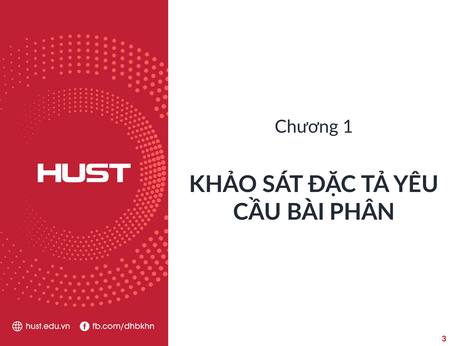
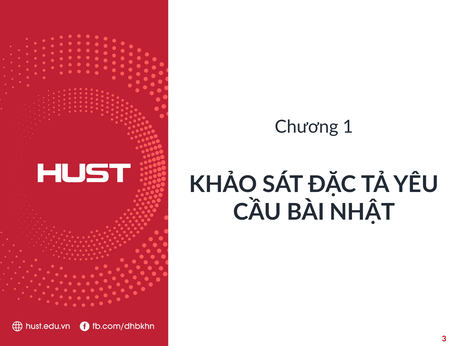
PHÂN: PHÂN -> NHẬT (362, 212)
